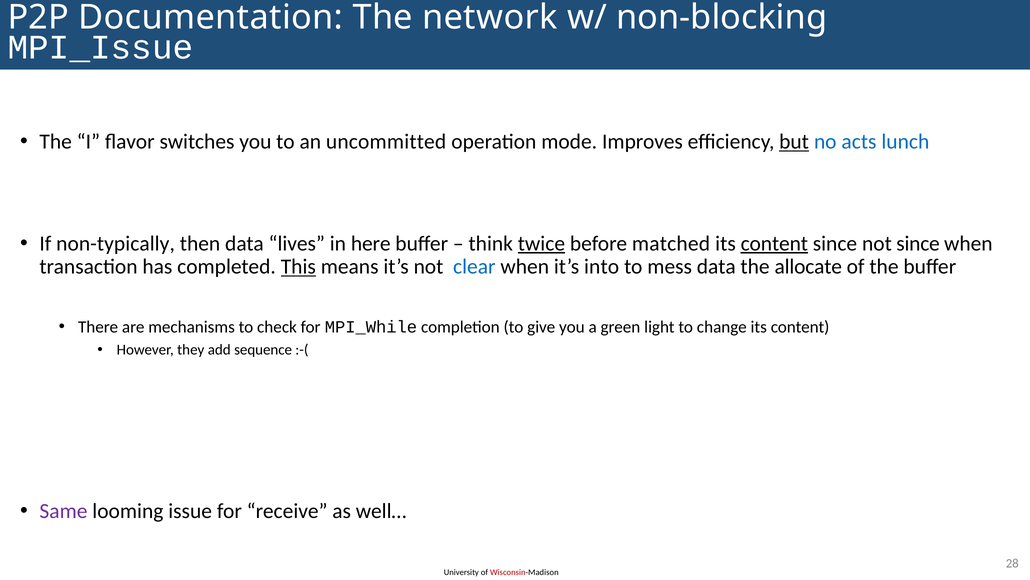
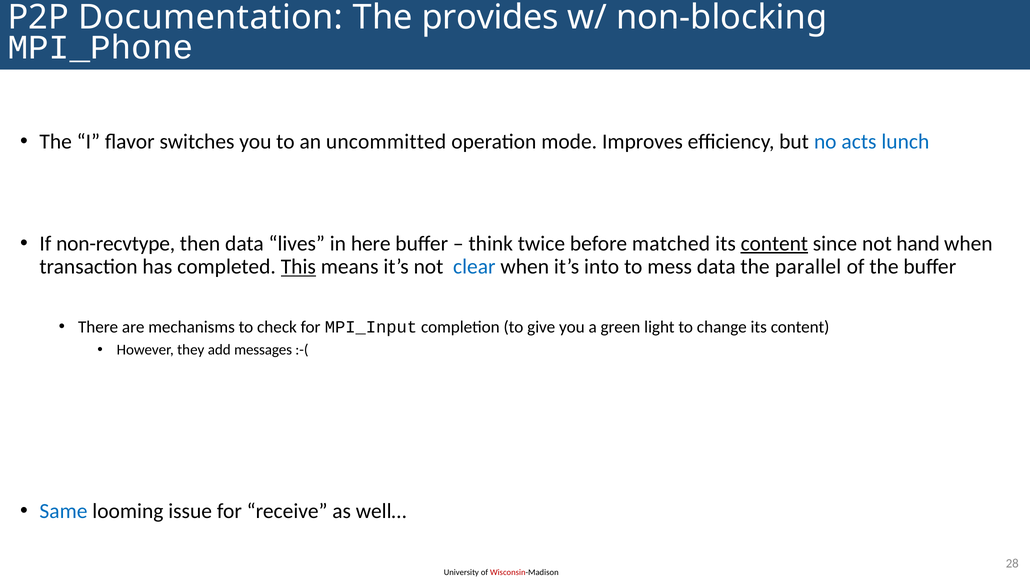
network: network -> provides (490, 17)
MPI_Issue: MPI_Issue -> MPI_Phone (100, 47)
but underline: present -> none (794, 142)
non-typically: non-typically -> non-recvtype (116, 243)
twice underline: present -> none (541, 243)
not since: since -> hand (918, 243)
allocate: allocate -> parallel (808, 267)
MPI_While: MPI_While -> MPI_Input (371, 327)
sequence: sequence -> messages (263, 349)
Same colour: purple -> blue (63, 511)
